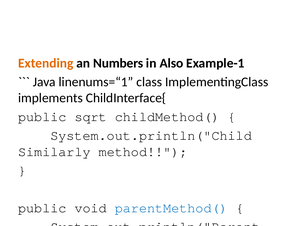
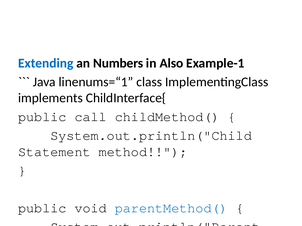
Extending colour: orange -> blue (46, 63)
sqrt: sqrt -> call (91, 117)
Similarly: Similarly -> Statement (54, 152)
